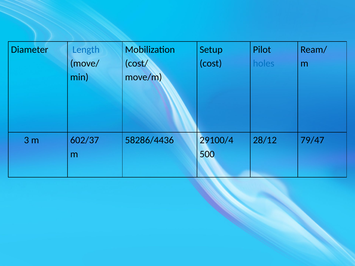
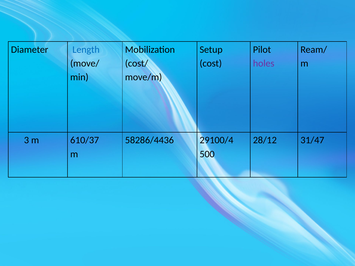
holes colour: blue -> purple (264, 63)
602/37: 602/37 -> 610/37 (85, 140)
79/47: 79/47 -> 31/47 (312, 140)
